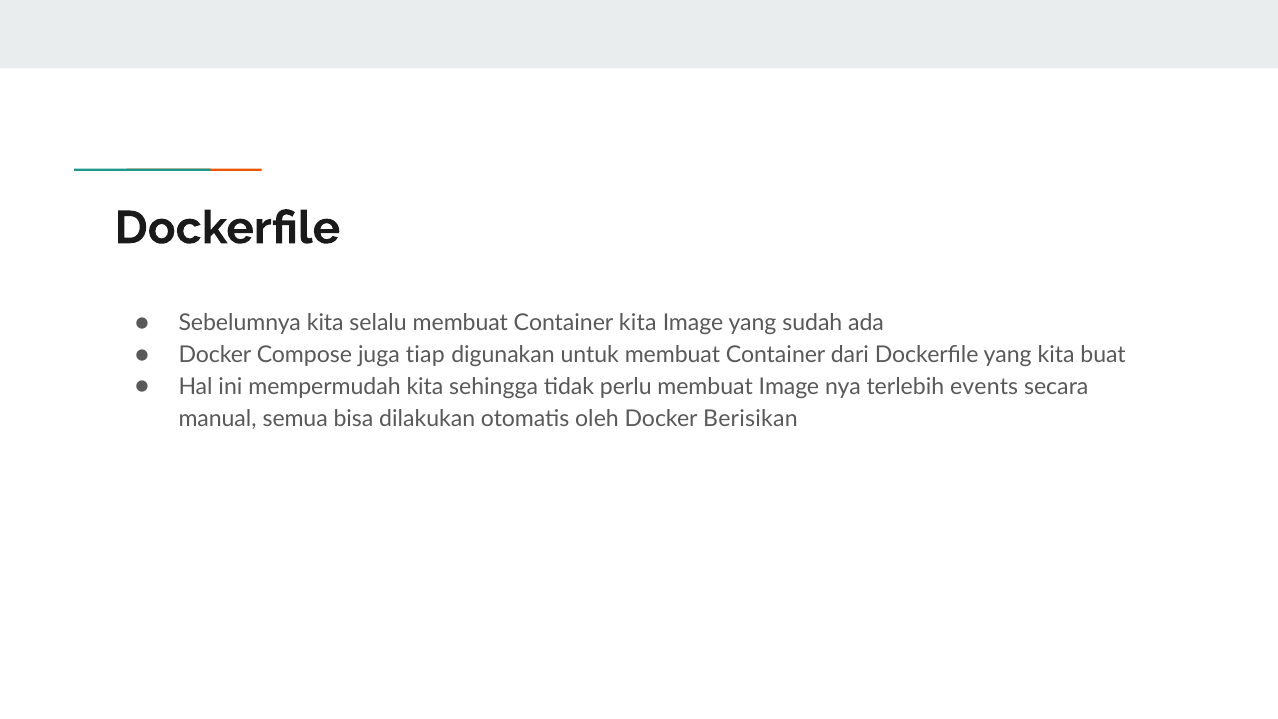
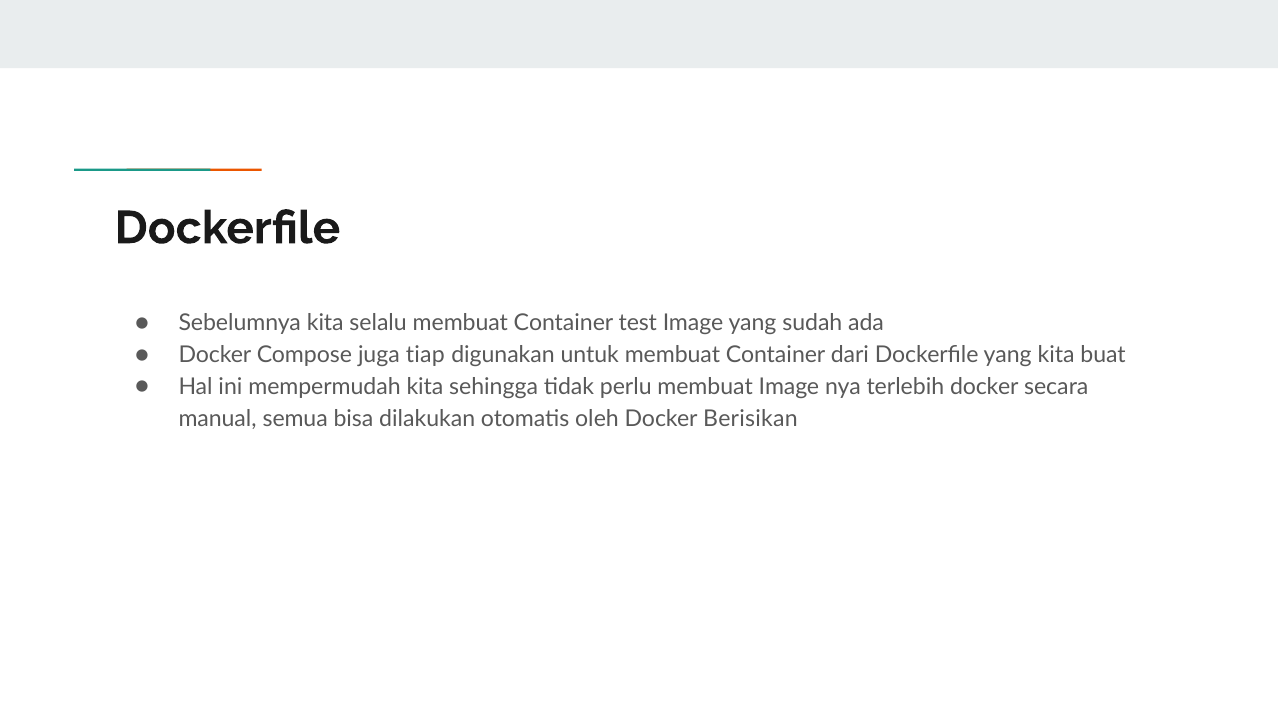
Container kita: kita -> test (638, 323)
terlebih events: events -> docker (984, 387)
